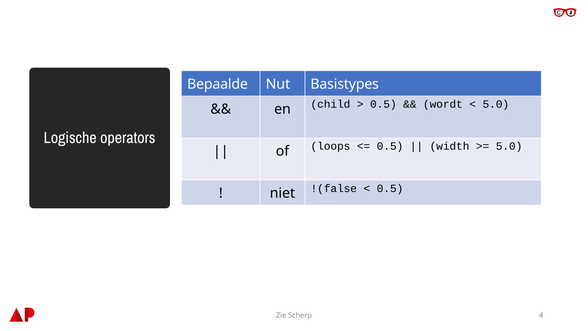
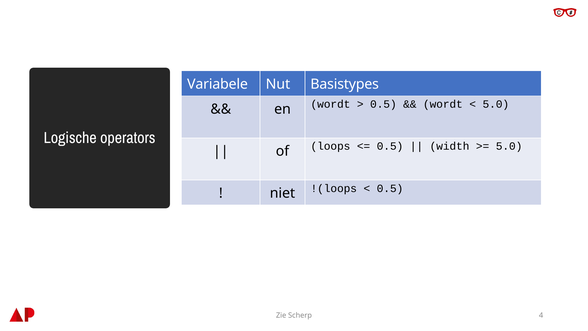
Bepaalde: Bepaalde -> Variabele (218, 84)
en child: child -> wordt (330, 104)
!(false: !(false -> !(loops (334, 188)
